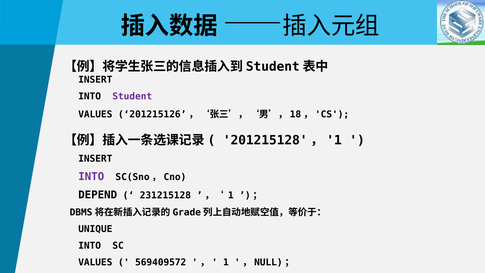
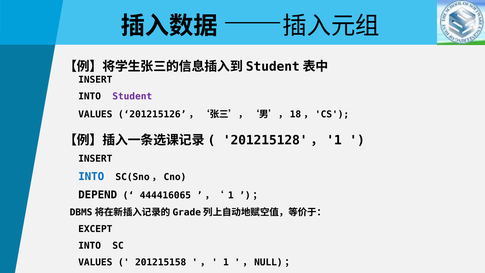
INTO colour: purple -> blue (91, 176)
231215128: 231215128 -> 444416065 (165, 195)
UNIQUE: UNIQUE -> EXCEPT (95, 229)
569409572: 569409572 -> 201215158 (161, 262)
